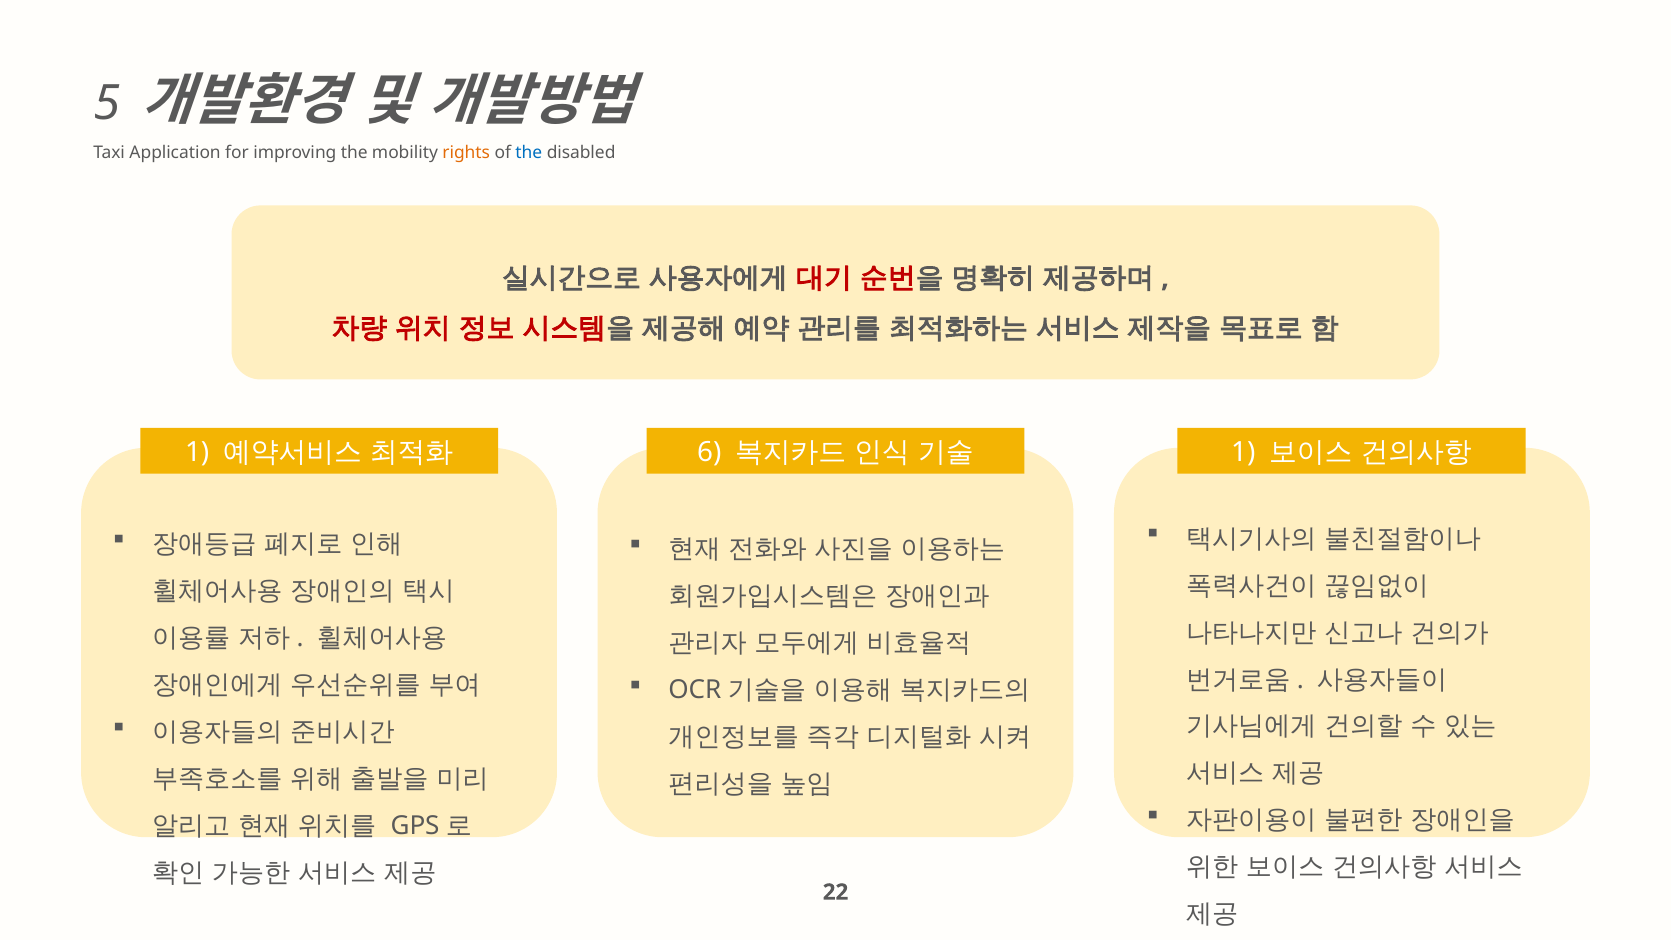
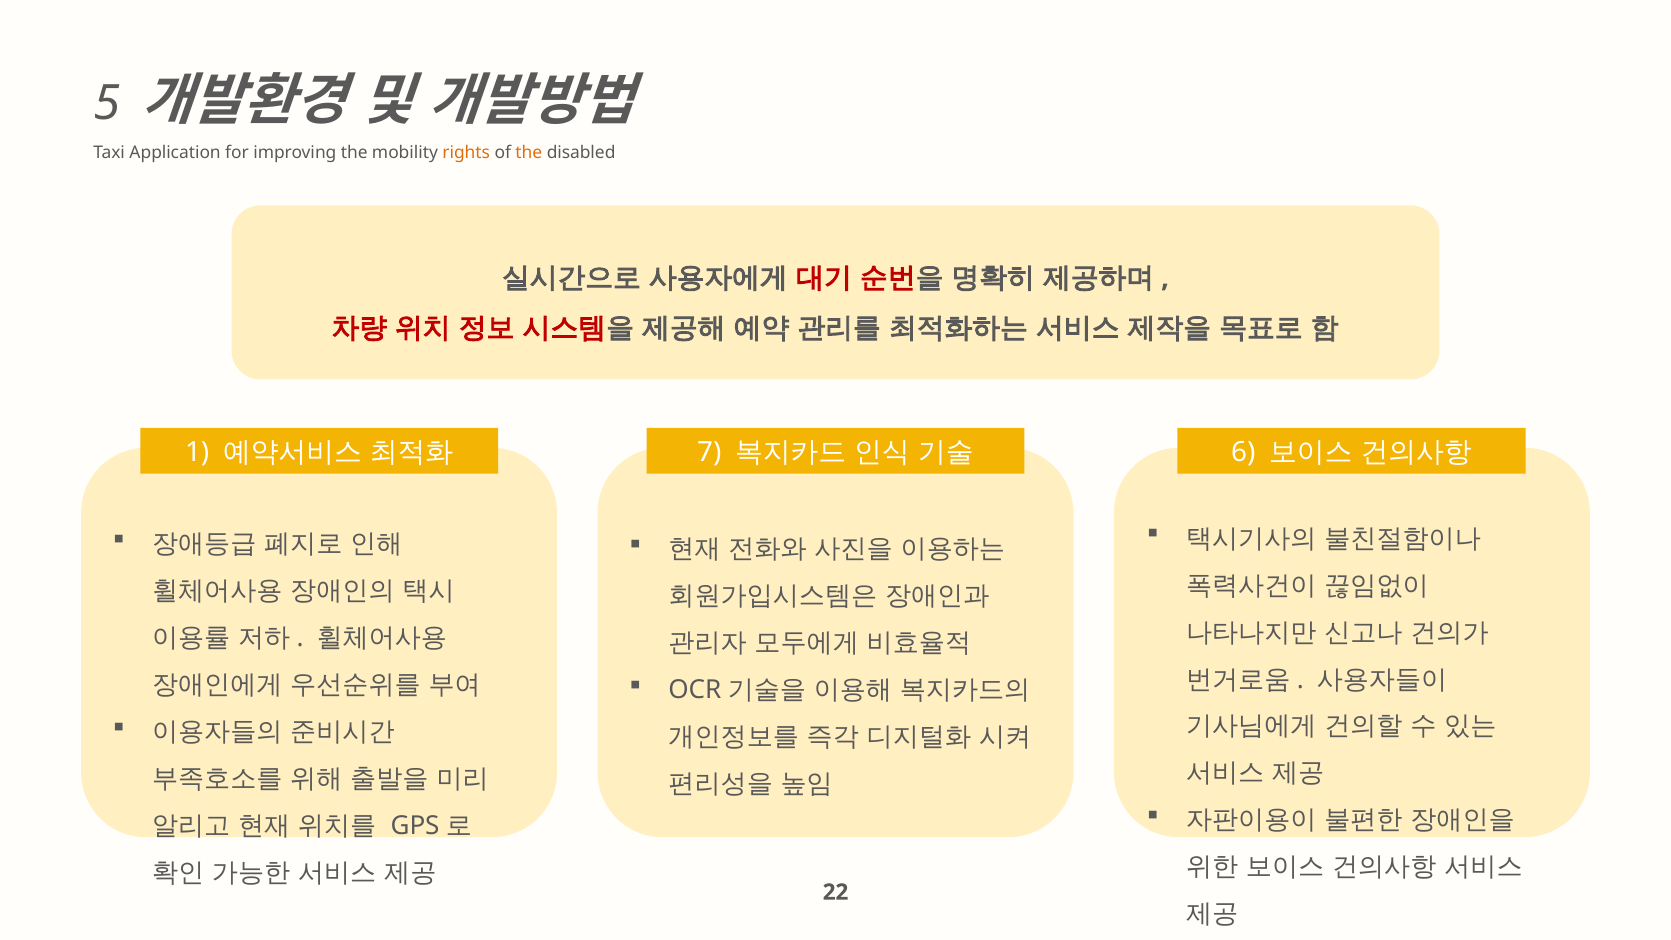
the colour: blue -> orange (529, 153)
6: 6 -> 7 (709, 453)
1: 1 -> 6 (1243, 453)
